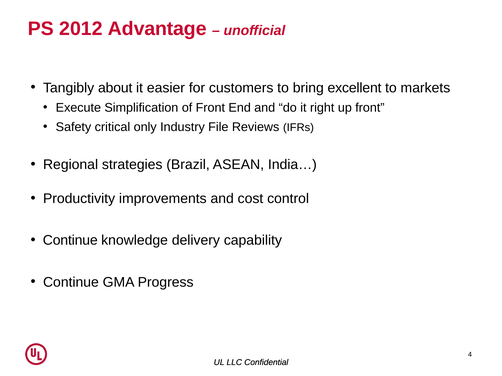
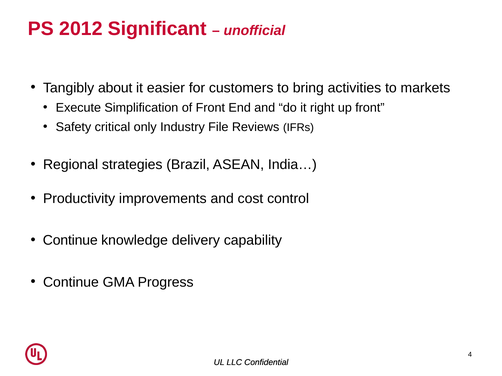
Advantage: Advantage -> Significant (157, 29)
excellent: excellent -> activities (354, 88)
